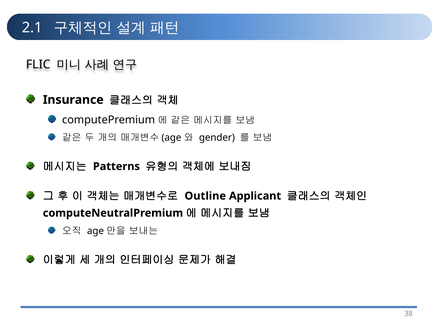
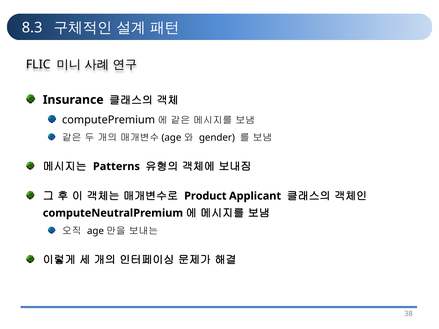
2.1: 2.1 -> 8.3 (32, 28)
Outline: Outline -> Product (205, 196)
